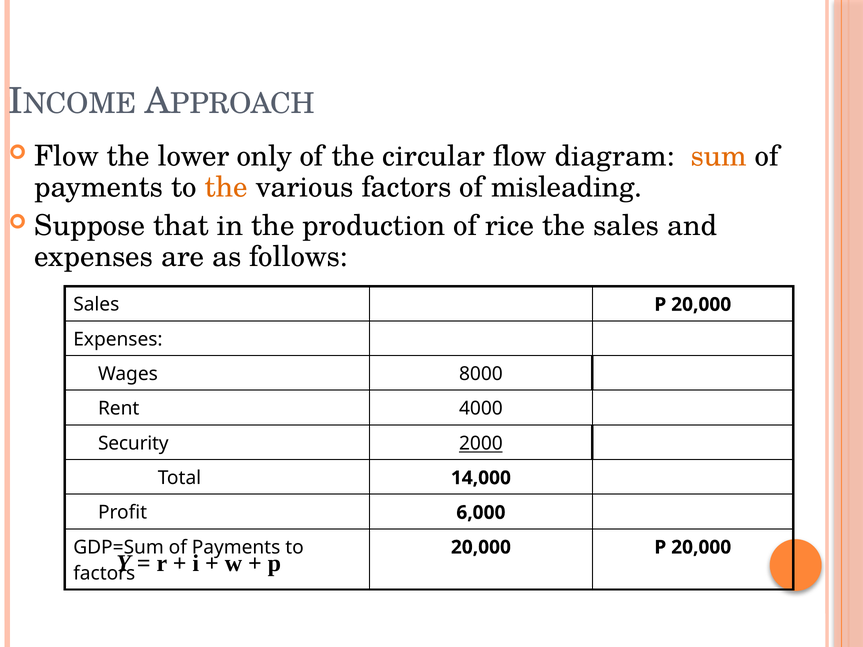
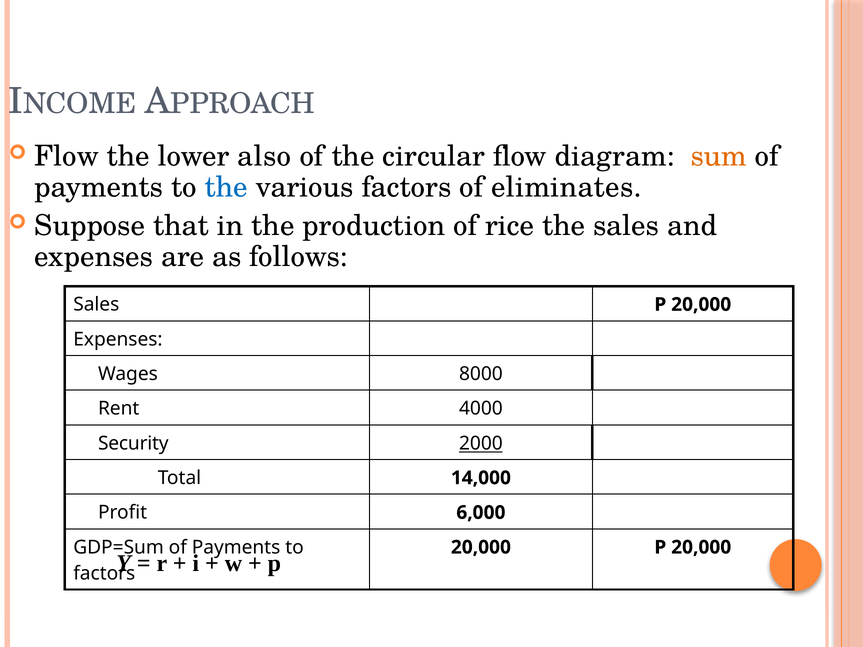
only: only -> also (264, 156)
the colour: orange -> blue (226, 187)
misleading: misleading -> eliminates (566, 187)
